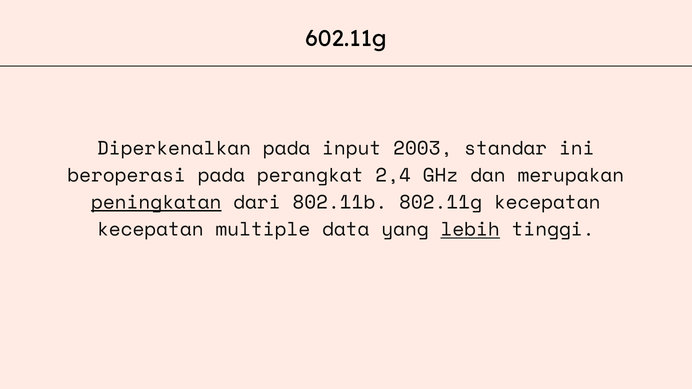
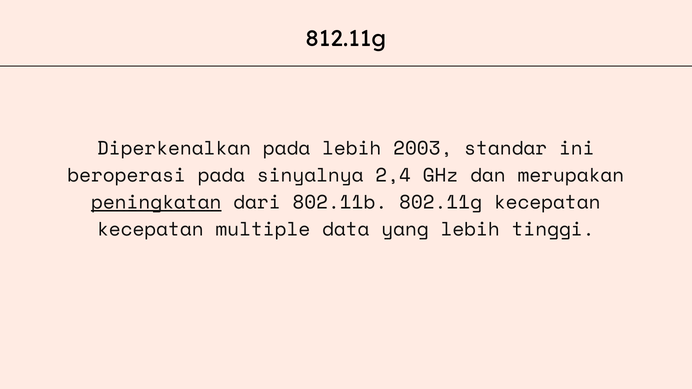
602.11g: 602.11g -> 812.11g (346, 39)
pada input: input -> lebih (352, 148)
perangkat: perangkat -> sinyalnya (310, 175)
lebih underline: present -> none (470, 230)
